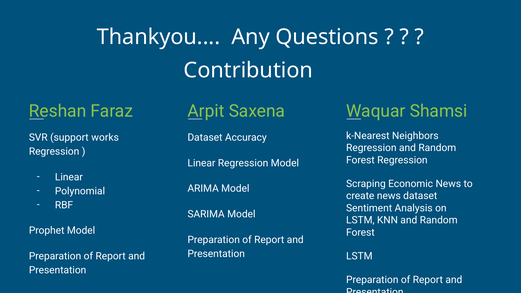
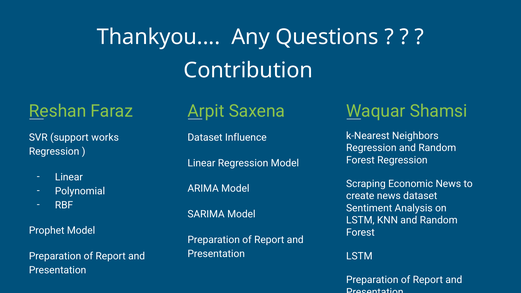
Accuracy: Accuracy -> Influence (246, 138)
